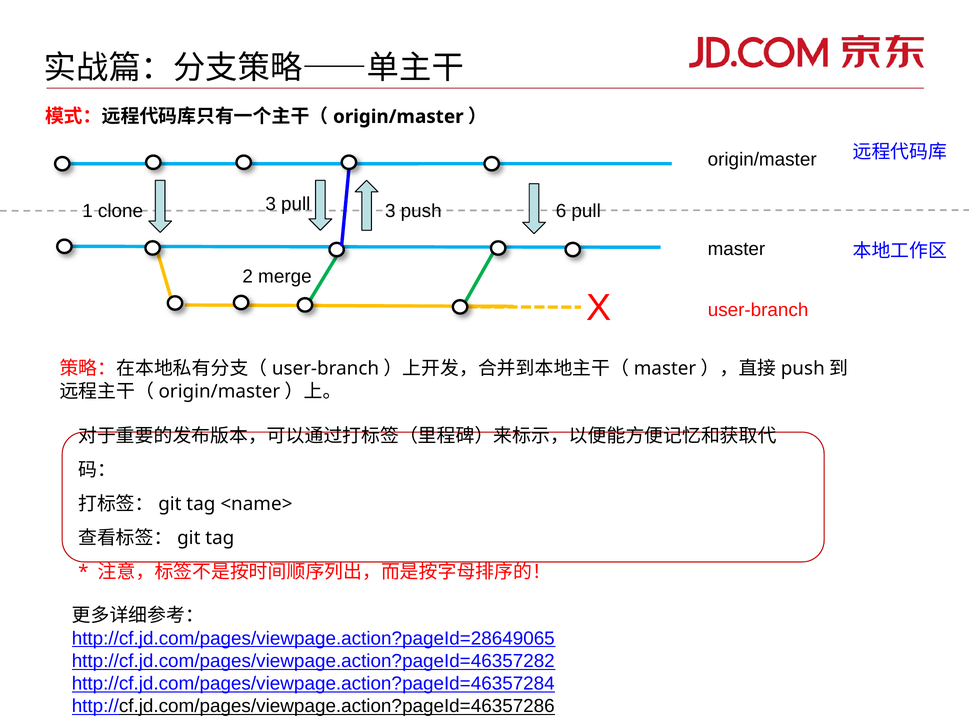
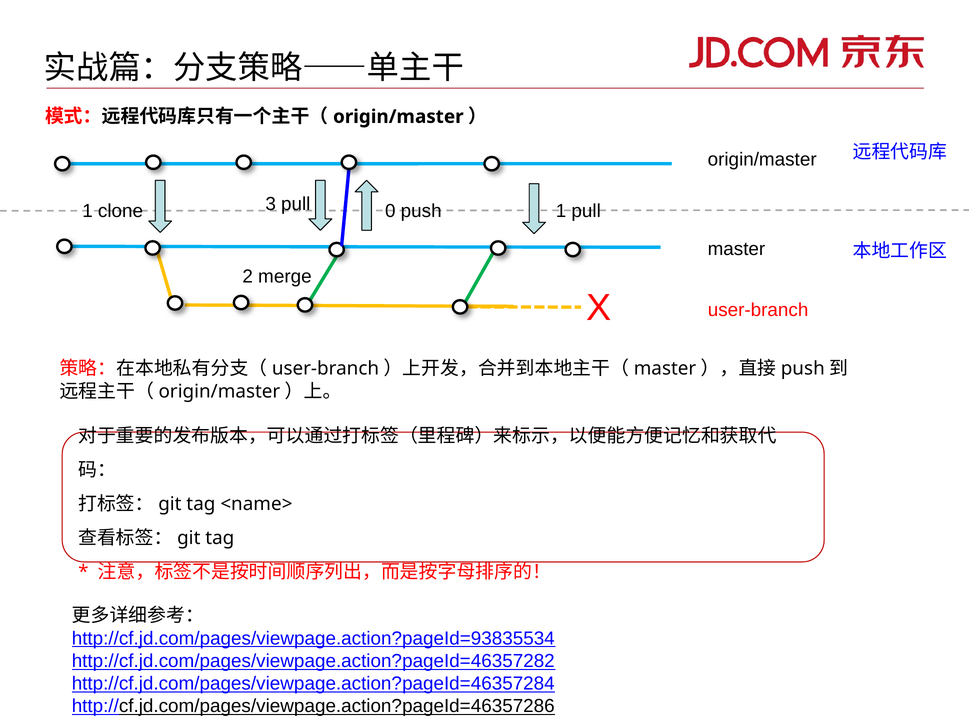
pull 3: 3 -> 0 (390, 211)
push 6: 6 -> 1 (561, 211)
http://cf.jd.com/pages/viewpage.action?pageId=28649065: http://cf.jd.com/pages/viewpage.action?pageId=28649065 -> http://cf.jd.com/pages/viewpage.action?pageId=93835534 (313, 638)
